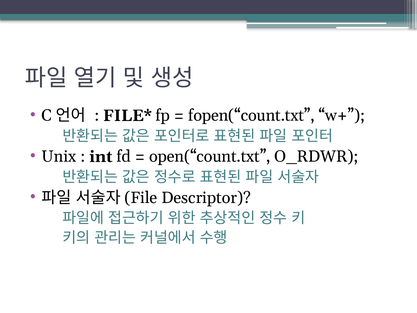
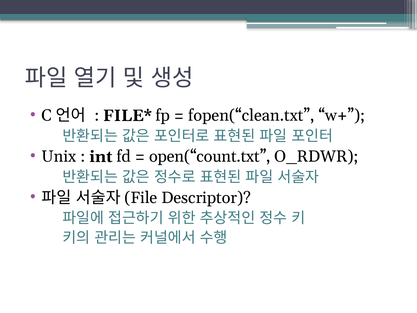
fopen(“count.txt: fopen(“count.txt -> fopen(“clean.txt (251, 115)
